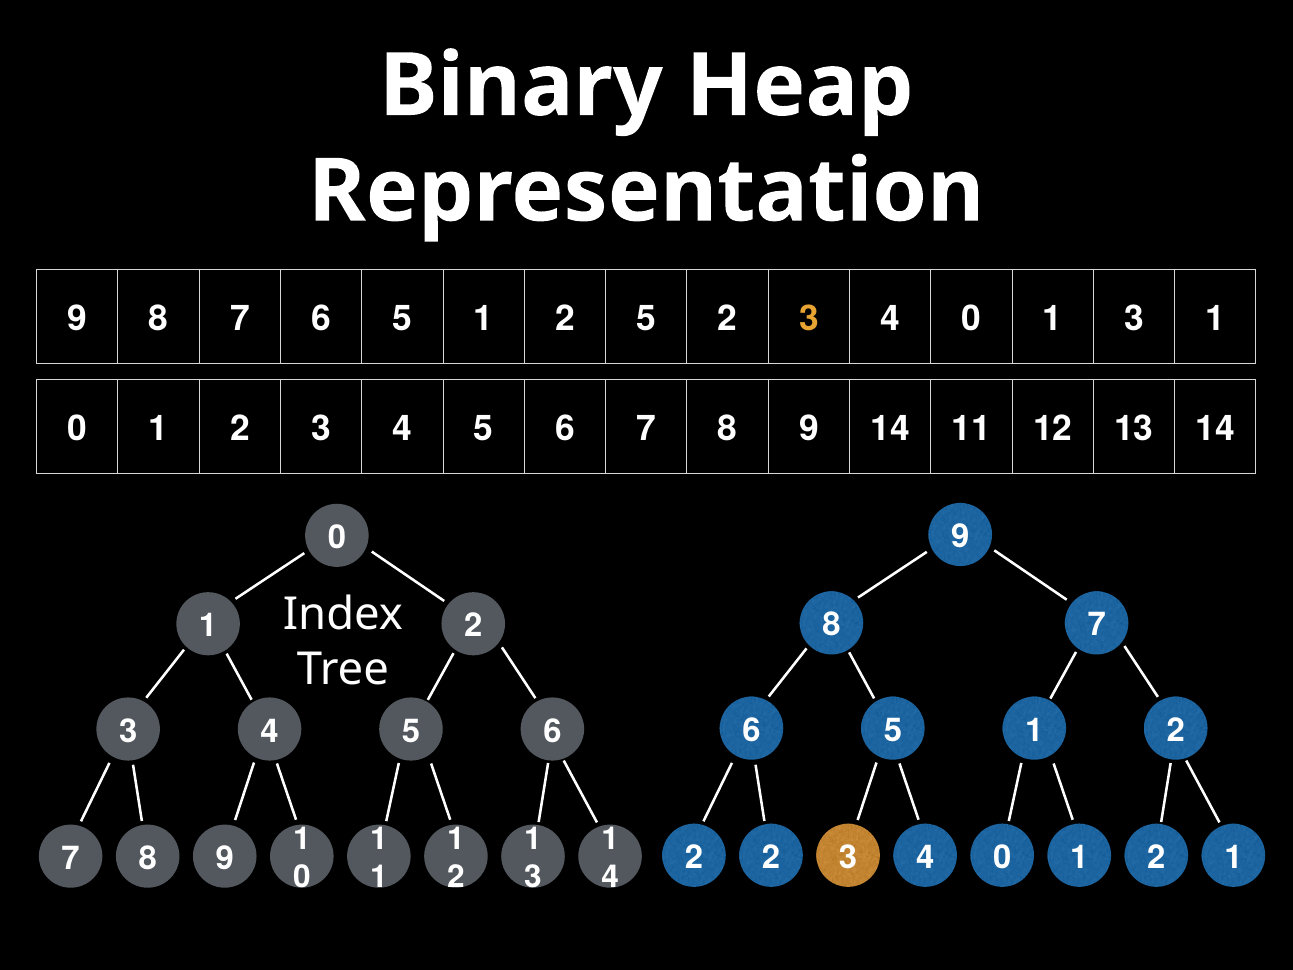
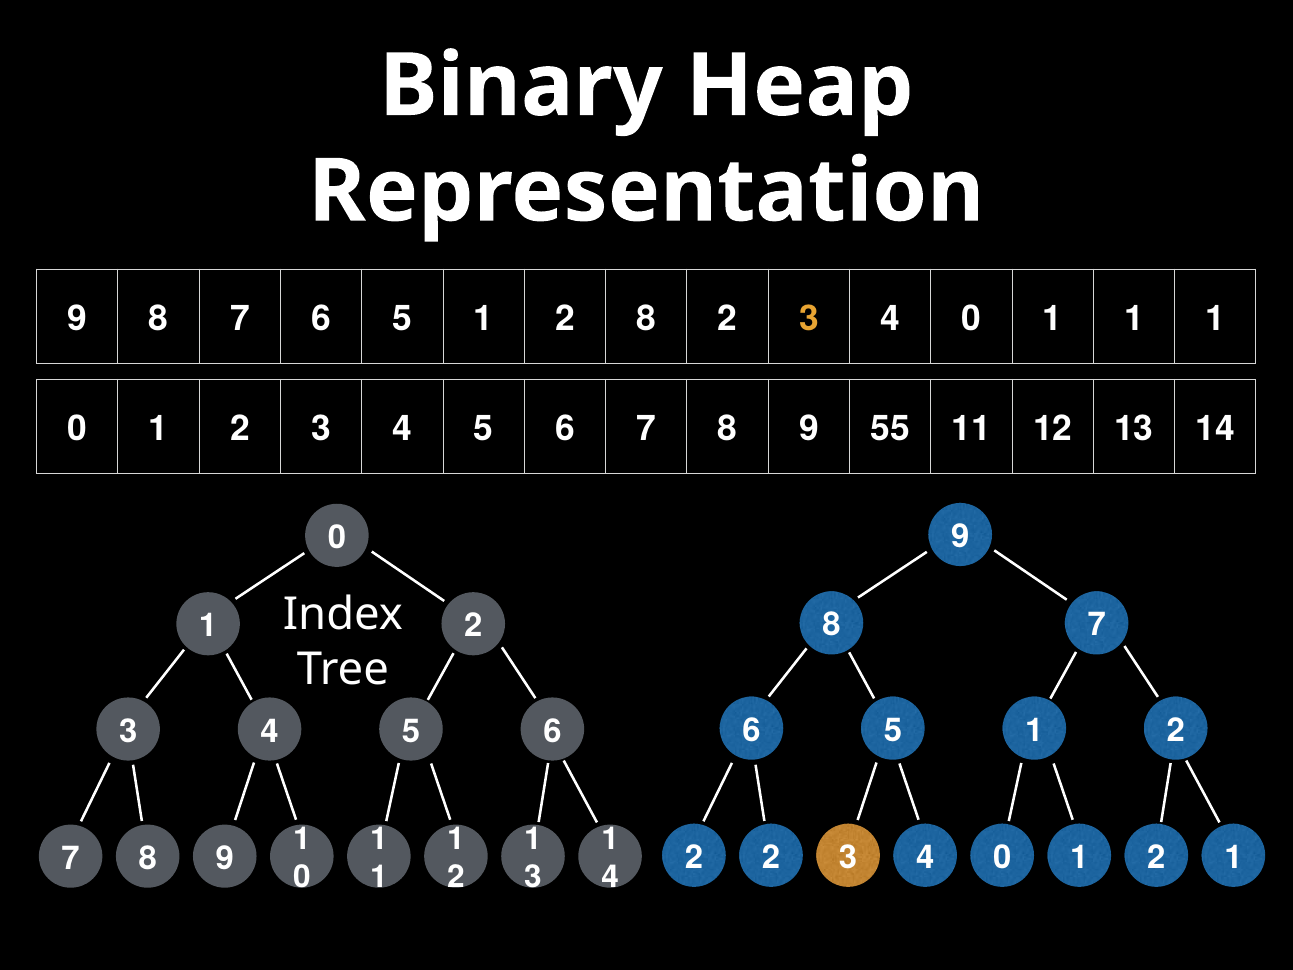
2 5: 5 -> 8 (646, 319)
4 0 1 3: 3 -> 1 (1134, 319)
9 14: 14 -> 55 (890, 429)
